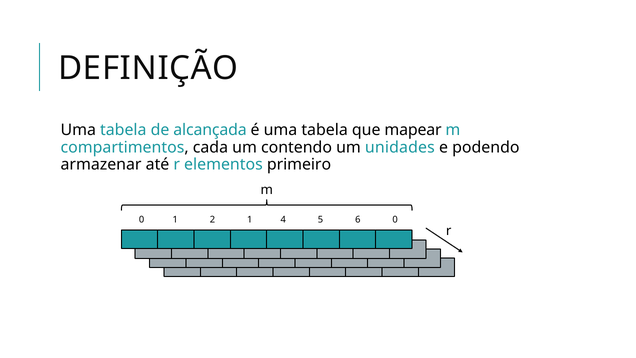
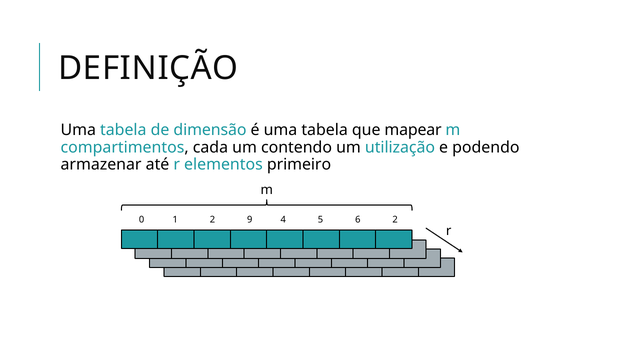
alcançada: alcançada -> dimensão (210, 130)
unidades: unidades -> utilização (400, 147)
2 1: 1 -> 9 (250, 219)
6 0: 0 -> 2 (395, 219)
